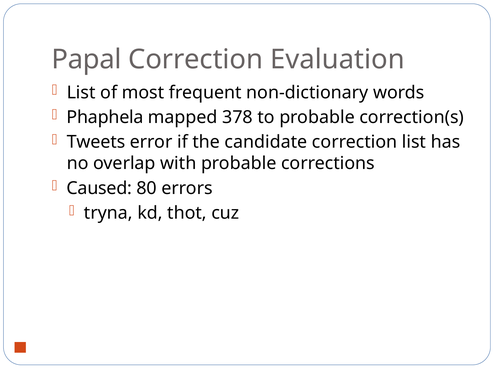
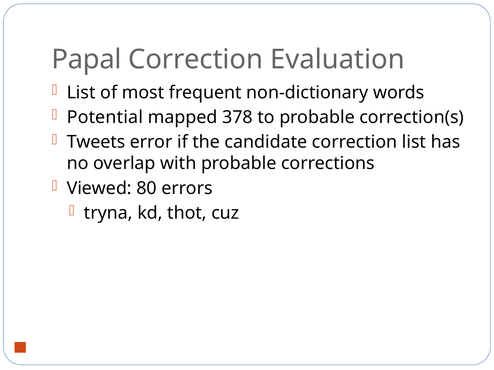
Phaphela: Phaphela -> Potential (105, 117)
Caused: Caused -> Viewed (99, 188)
